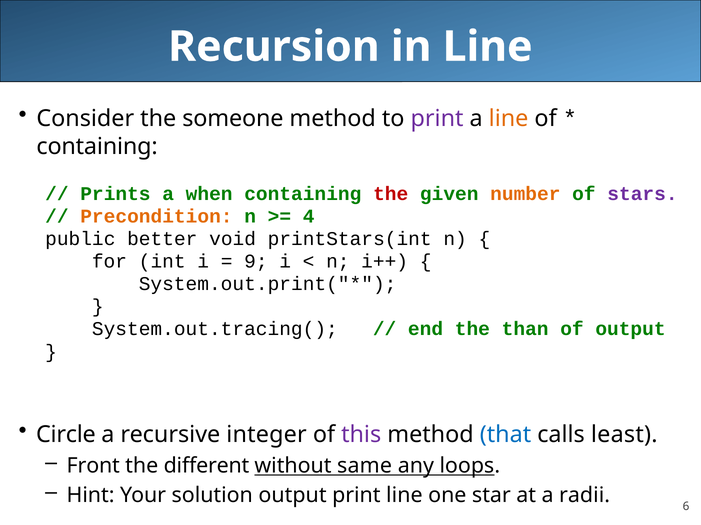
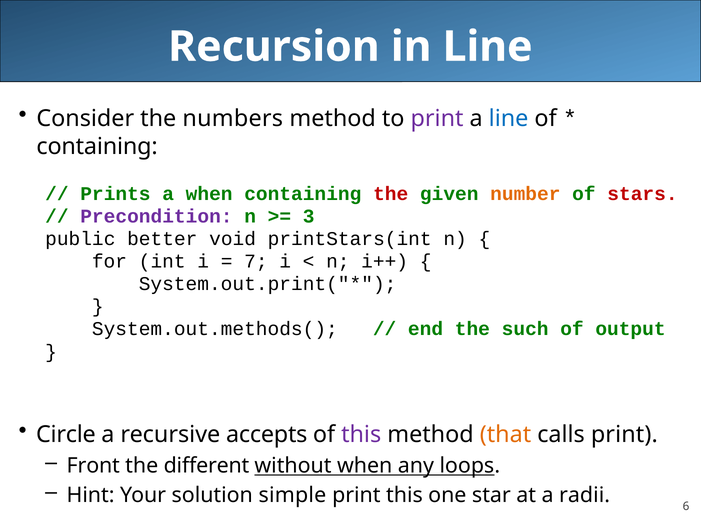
someone: someone -> numbers (233, 118)
line colour: orange -> blue (509, 118)
stars colour: purple -> red (642, 194)
Precondition colour: orange -> purple (156, 216)
4: 4 -> 3 (309, 216)
9: 9 -> 7 (256, 262)
System.out.tracing(: System.out.tracing( -> System.out.methods( (215, 329)
than: than -> such (525, 329)
integer: integer -> accepts (267, 435)
that colour: blue -> orange (506, 435)
calls least: least -> print (624, 435)
without same: same -> when (365, 466)
solution output: output -> simple (292, 496)
print line: line -> this (404, 496)
